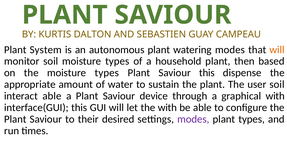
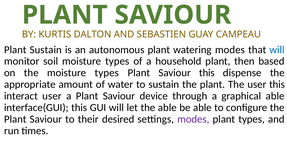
Plant System: System -> Sustain (46, 50)
will colour: orange -> blue (277, 50)
user soil: soil -> this (277, 85)
interact able: able -> user (52, 96)
graphical with: with -> able (275, 96)
the with: with -> able (167, 108)
